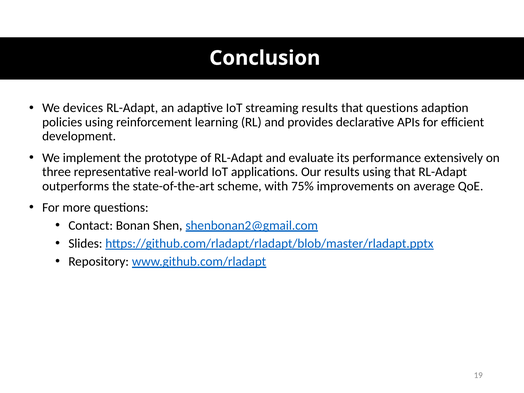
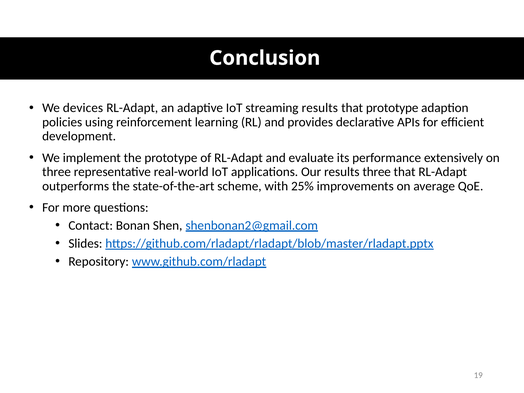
that questions: questions -> prototype (392, 108)
results using: using -> three (377, 172)
75%: 75% -> 25% (302, 186)
